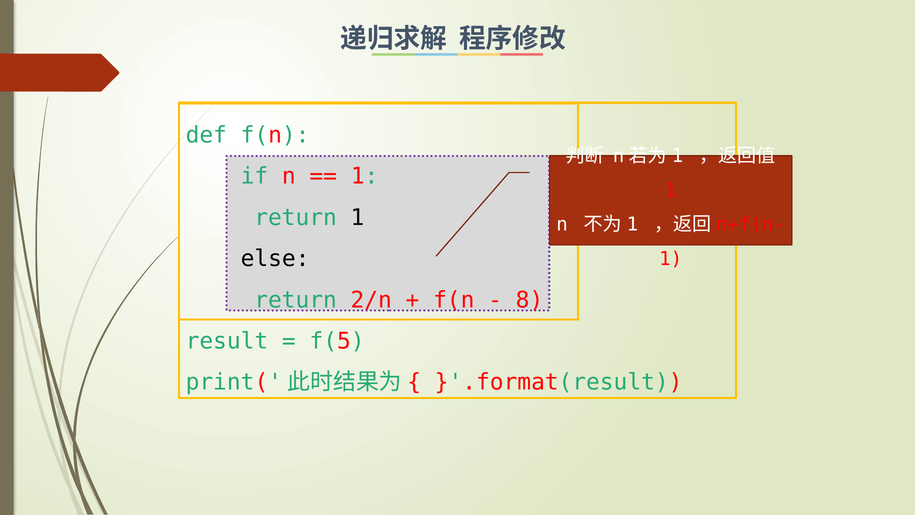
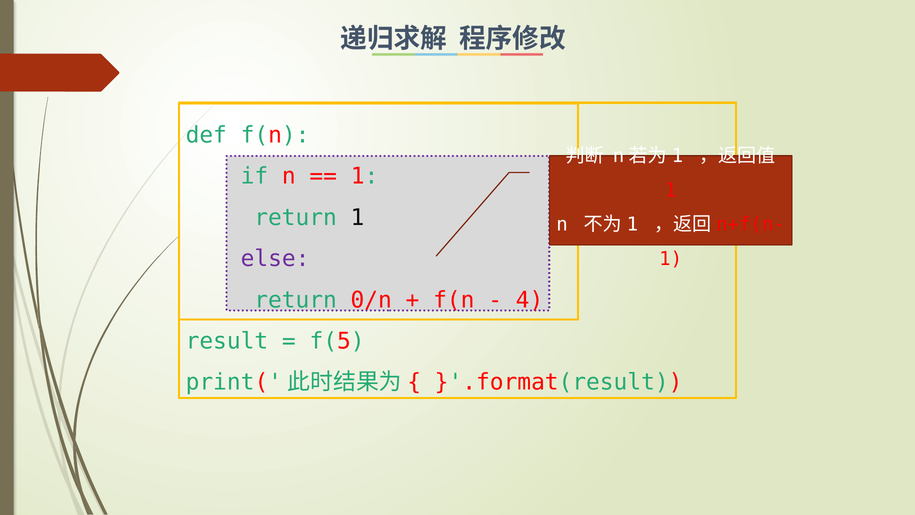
else colour: black -> purple (275, 259)
2/n: 2/n -> 0/n (371, 300)
8: 8 -> 4 (530, 300)
